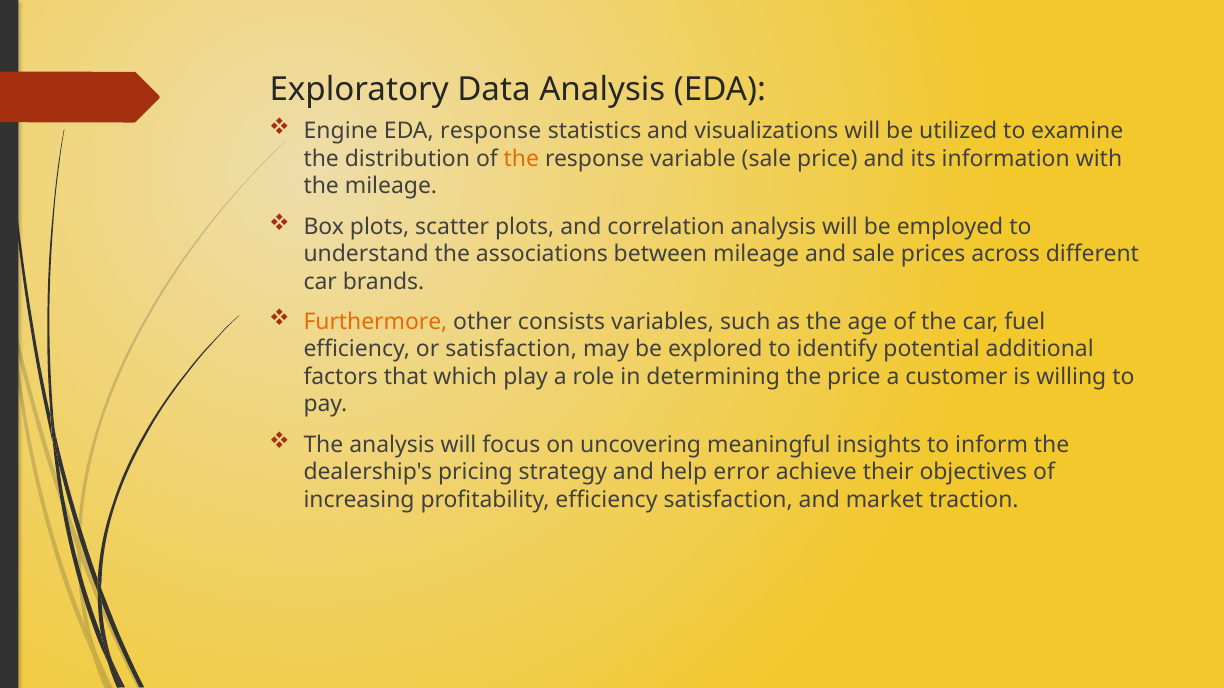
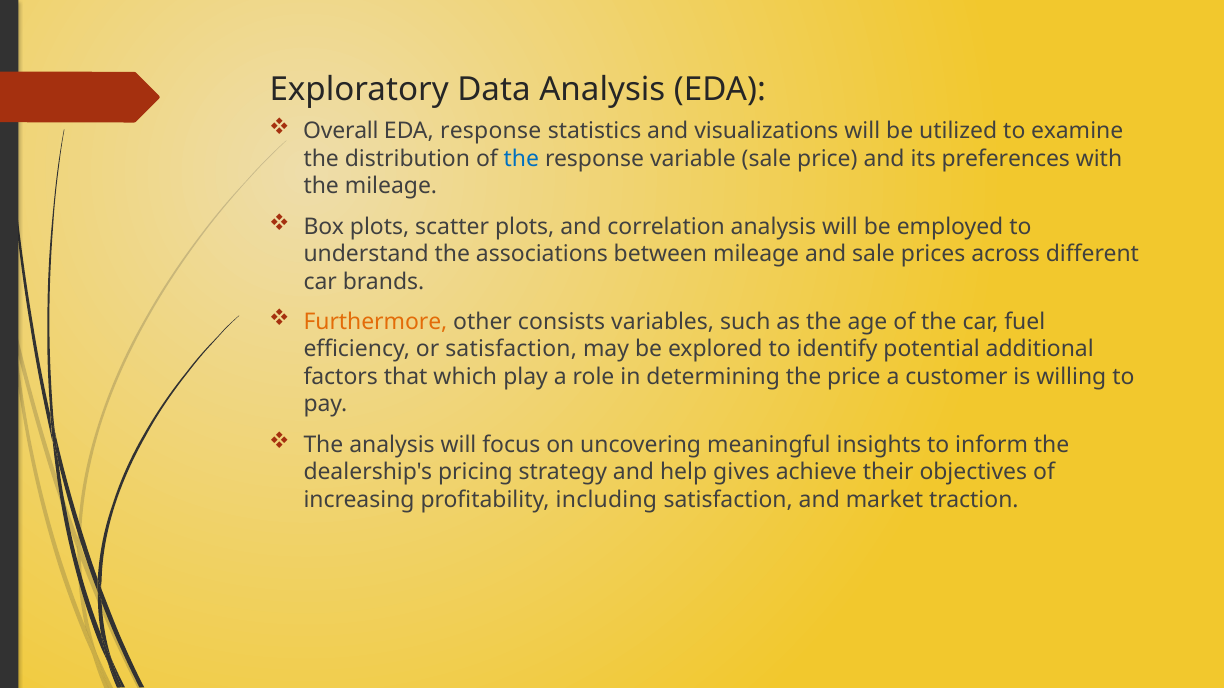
Engine: Engine -> Overall (341, 131)
the colour: orange -> blue (521, 159)
information: information -> preferences (1006, 159)
error: error -> gives (741, 472)
profitability efficiency: efficiency -> including (606, 500)
